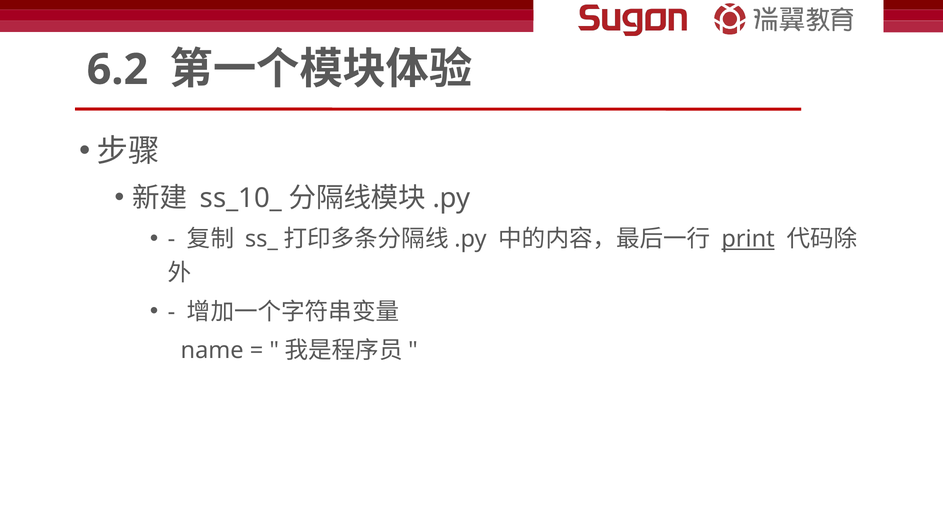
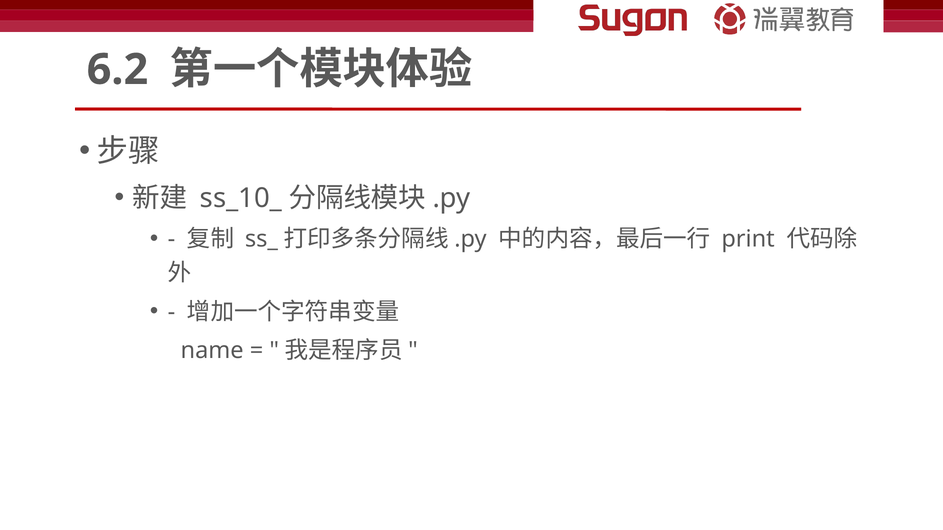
print underline: present -> none (748, 239)
